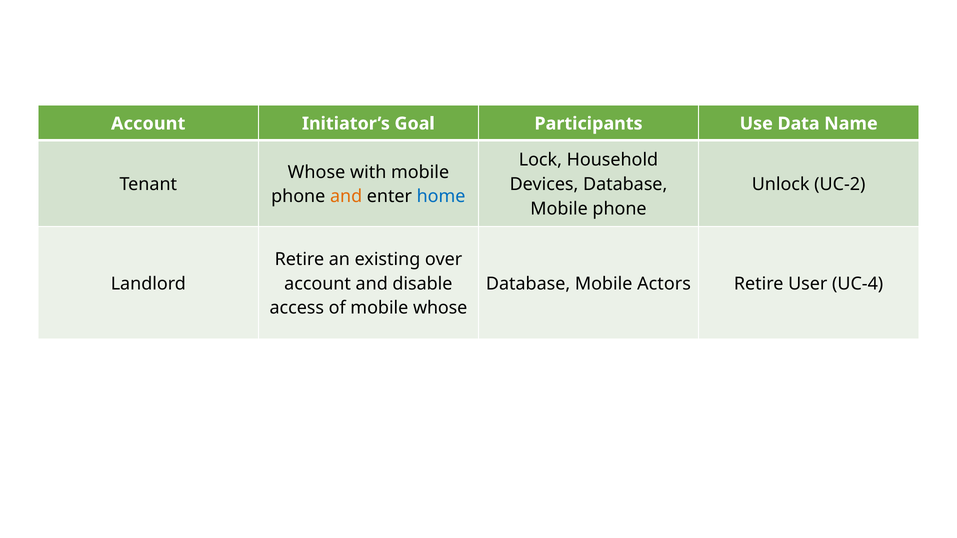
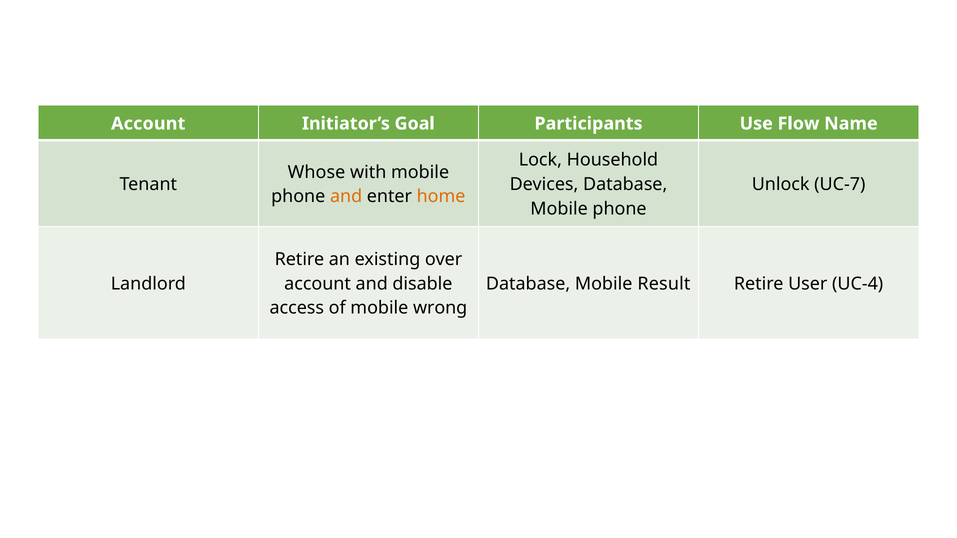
Data: Data -> Flow (798, 124)
UC-2: UC-2 -> UC-7 (840, 184)
home colour: blue -> orange (441, 197)
Actors: Actors -> Result (664, 284)
mobile whose: whose -> wrong (440, 308)
